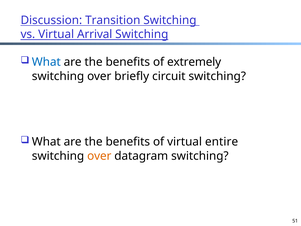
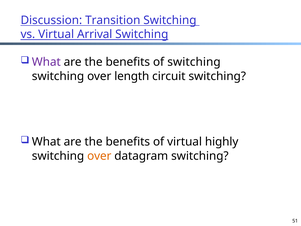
What colour: blue -> purple (46, 62)
of extremely: extremely -> switching (194, 62)
briefly: briefly -> length (132, 76)
entire: entire -> highly (222, 142)
